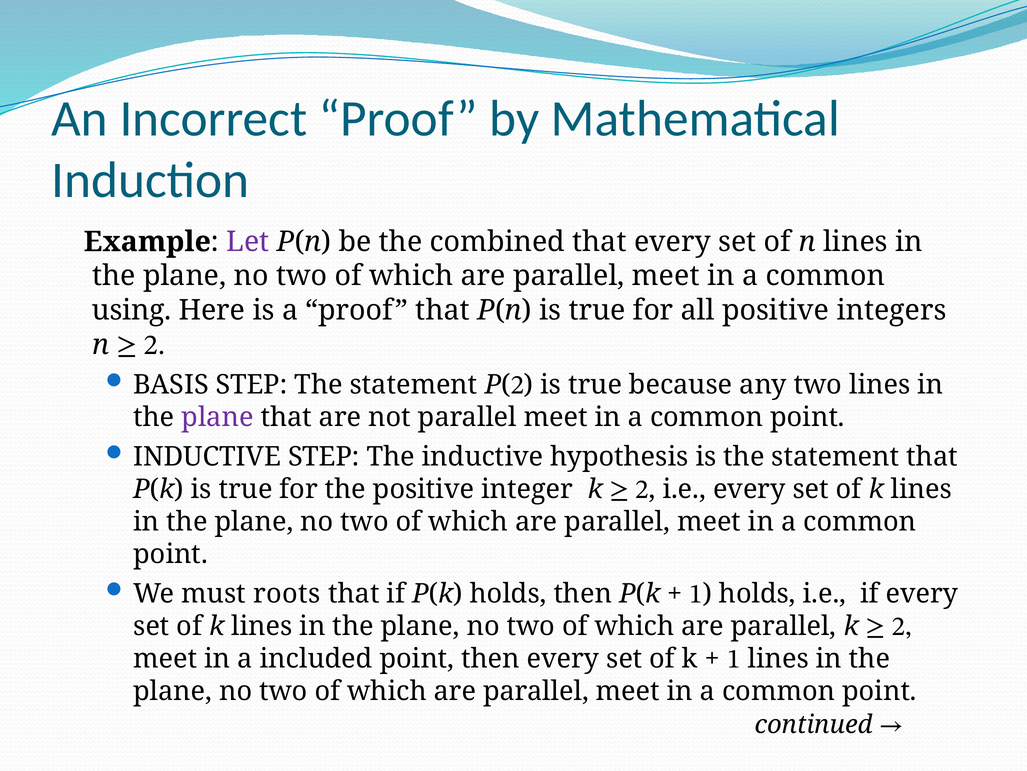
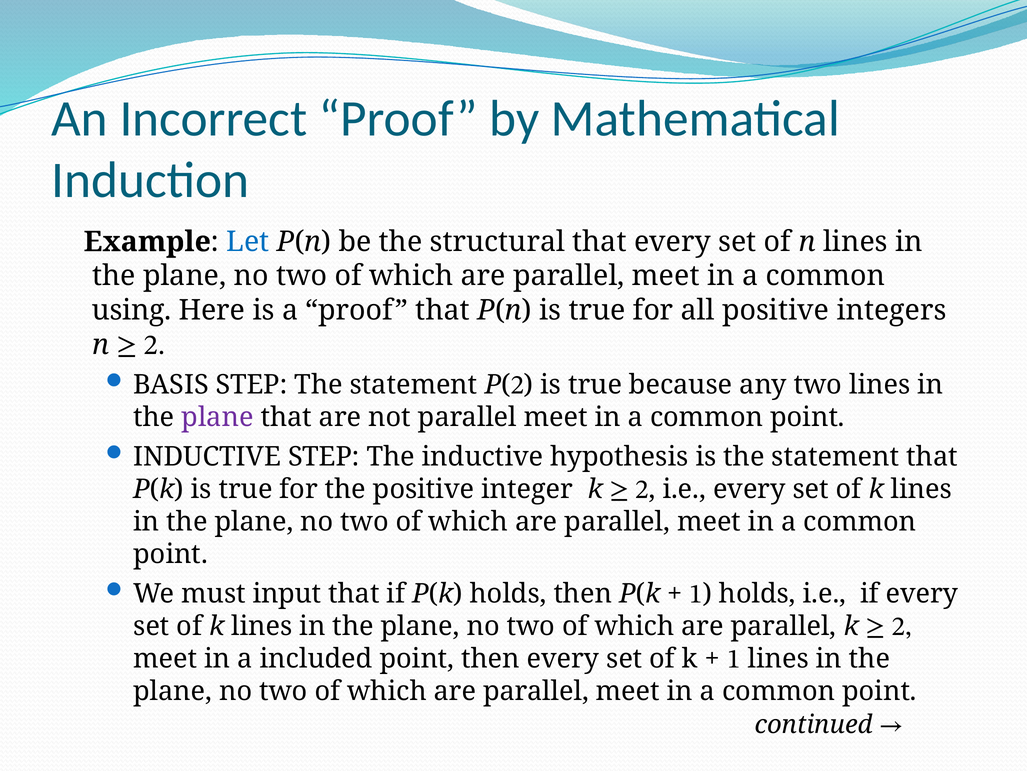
Let colour: purple -> blue (248, 242)
combined: combined -> structural (497, 242)
roots: roots -> input (287, 593)
